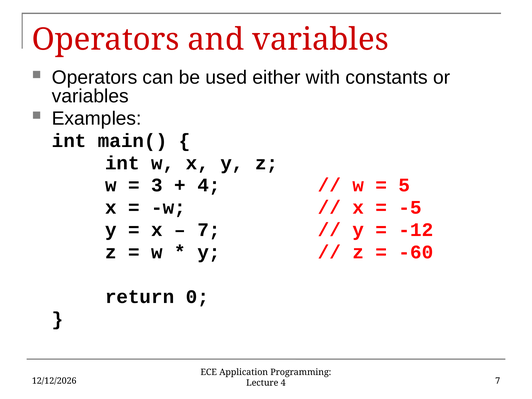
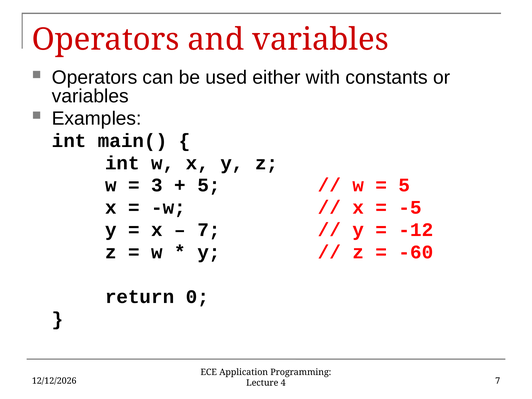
4: 4 -> 5 (209, 185)
